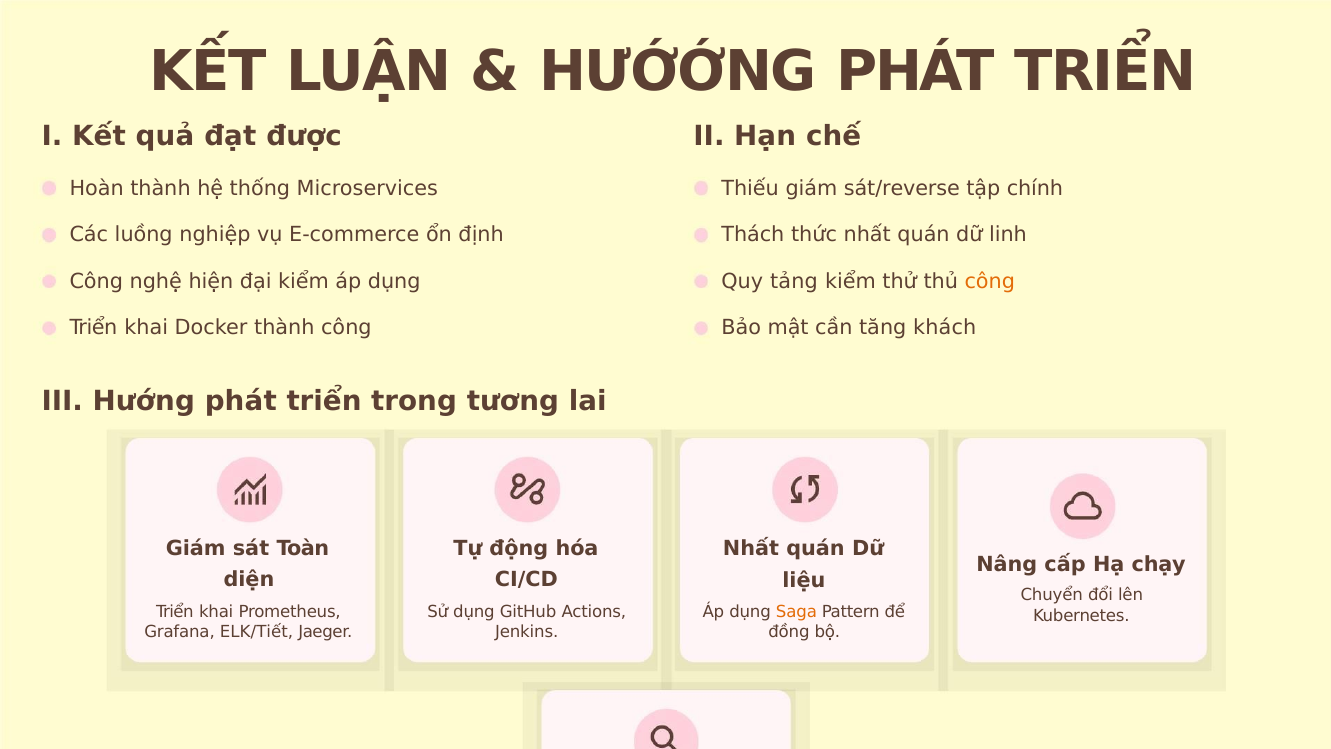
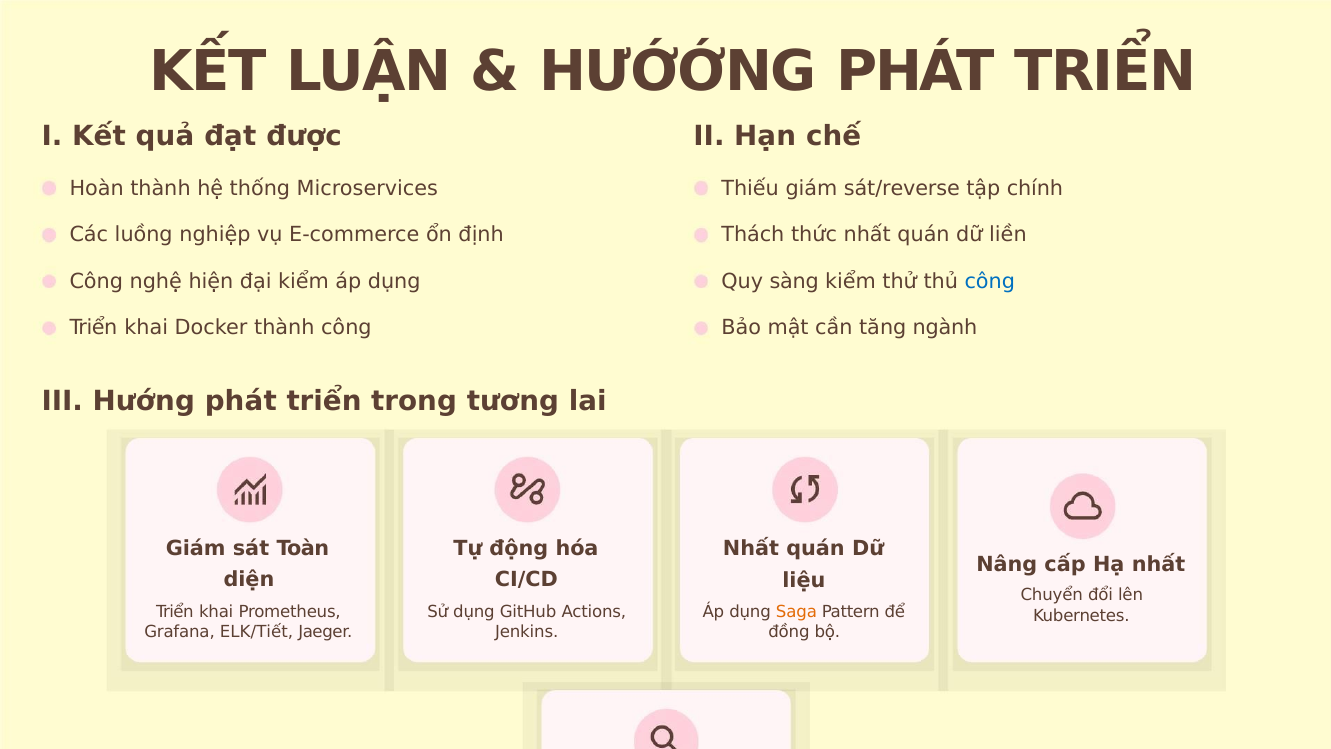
linh: linh -> liền (1008, 234)
tảng: tảng -> sàng (794, 281)
công colour: orange -> blue (990, 281)
khách: khách -> ngành (945, 328)
Hạ chạy: chạy -> nhất (1159, 565)
